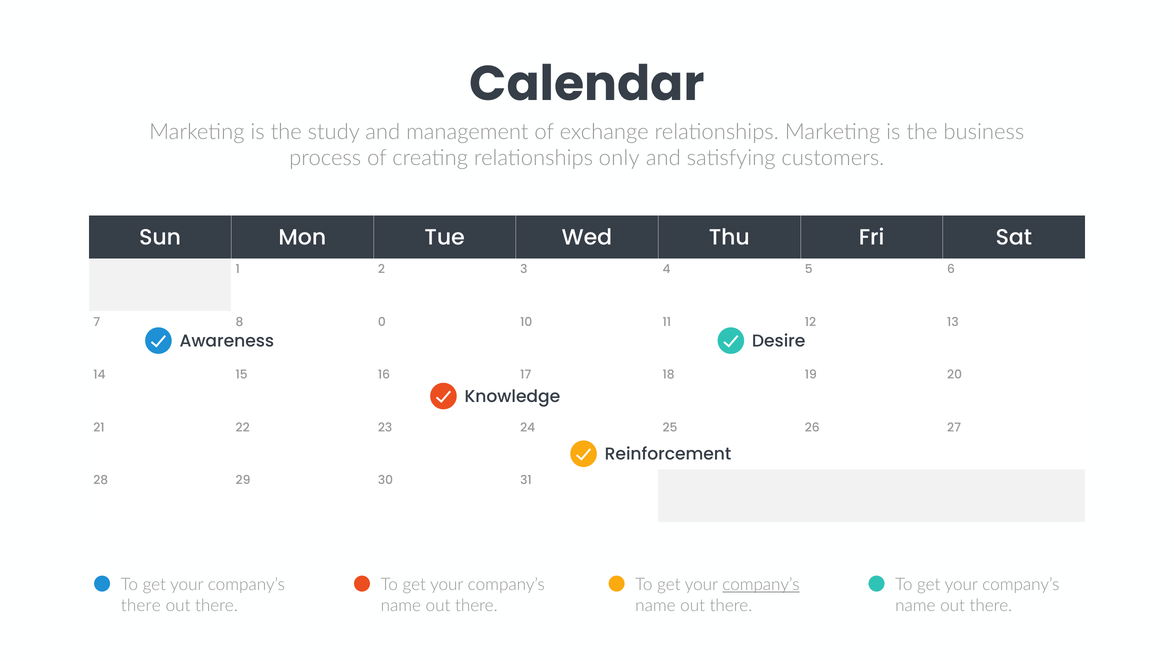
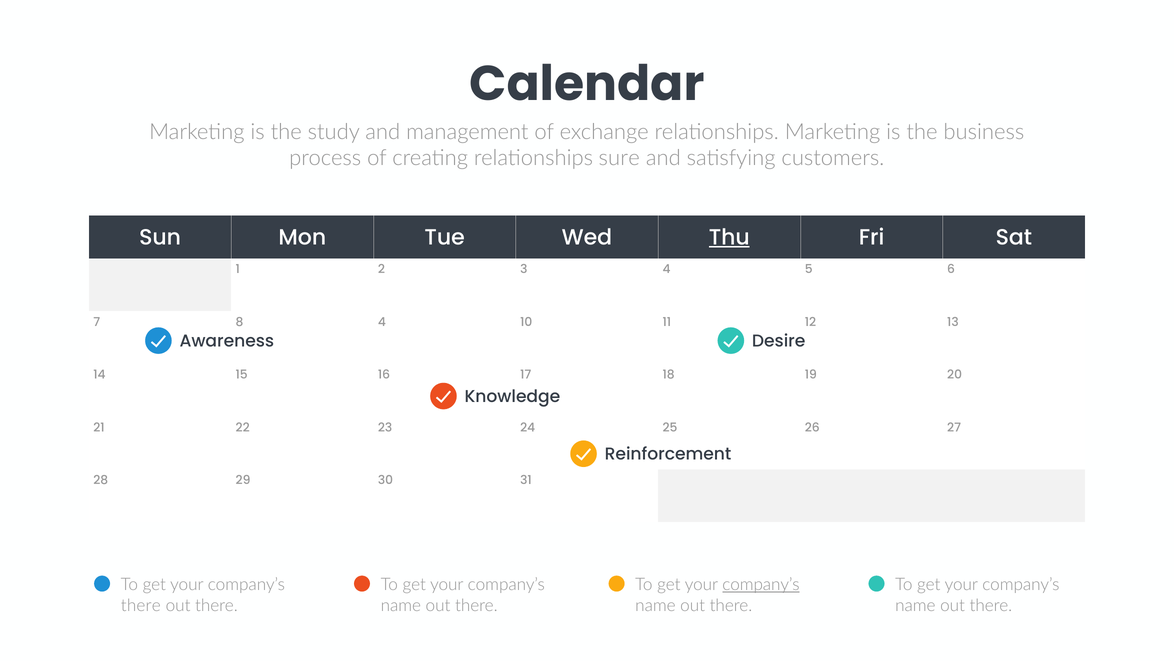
only: only -> sure (619, 158)
Thu underline: none -> present (729, 237)
8 0: 0 -> 4 (382, 322)
